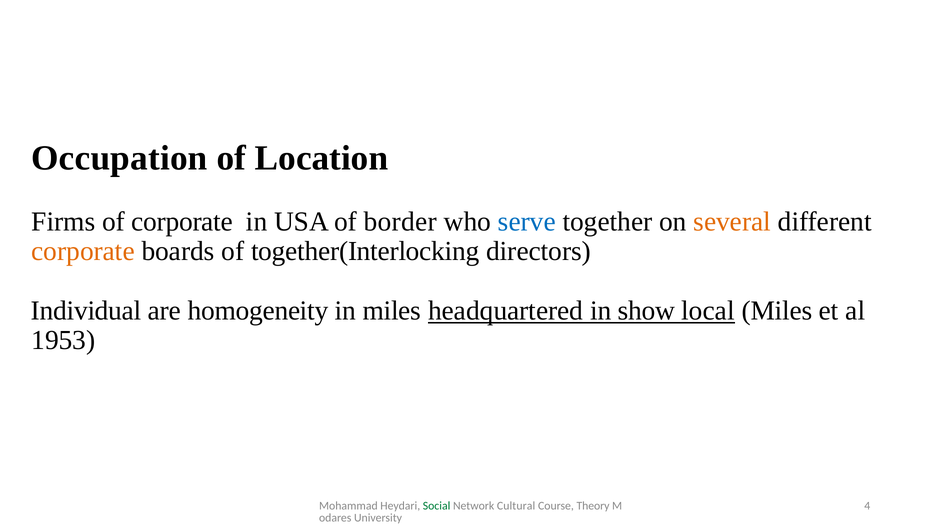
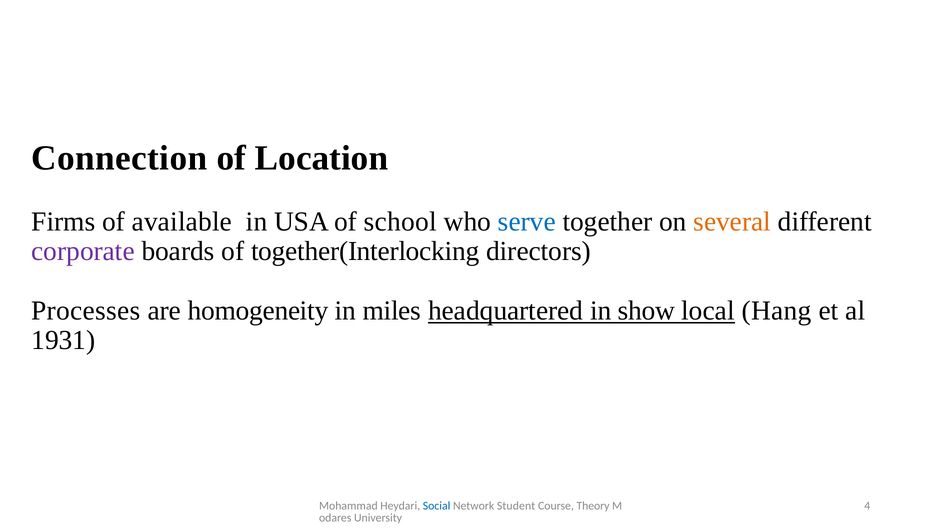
Occupation: Occupation -> Connection (119, 158)
of corporate: corporate -> available (182, 222)
border: border -> school (400, 222)
corporate colour: orange -> purple (83, 251)
Individual: Individual -> Processes (86, 310)
local Miles: Miles -> Hang (777, 310)
1953: 1953 -> 1931 (63, 340)
Social colour: green -> blue (437, 506)
Cultural: Cultural -> Student (516, 506)
